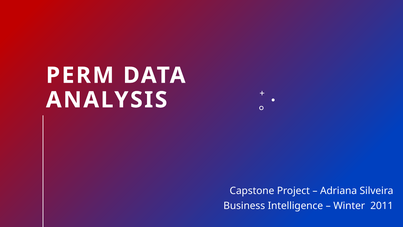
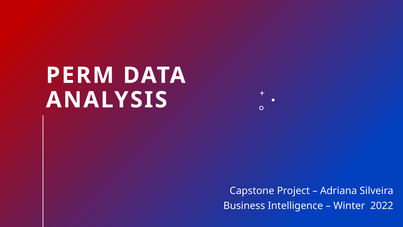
2011: 2011 -> 2022 (382, 206)
